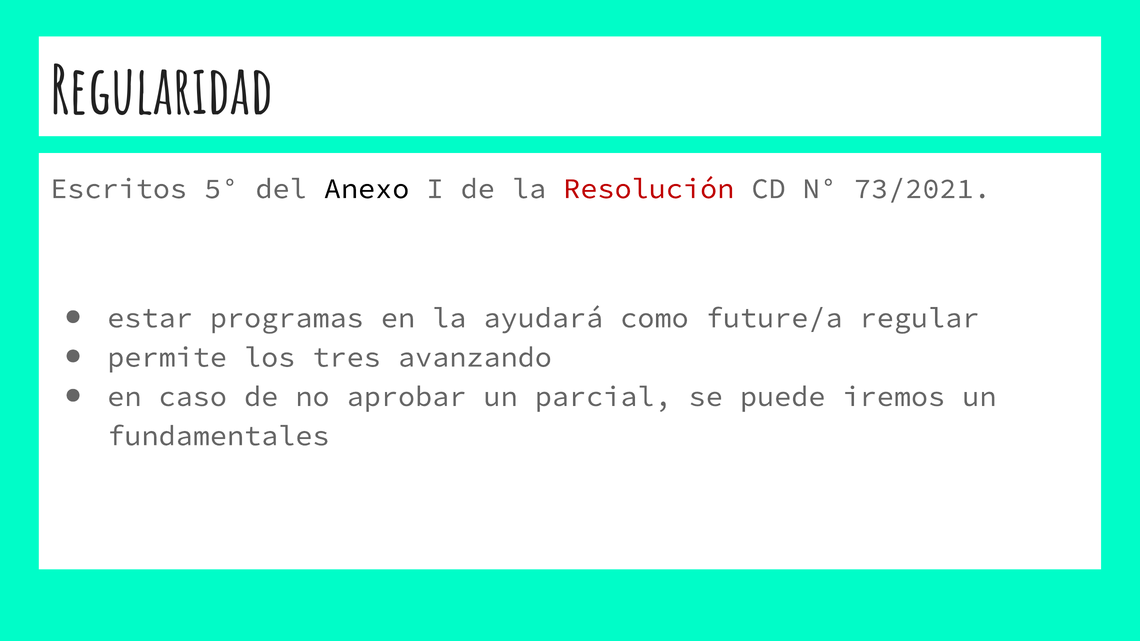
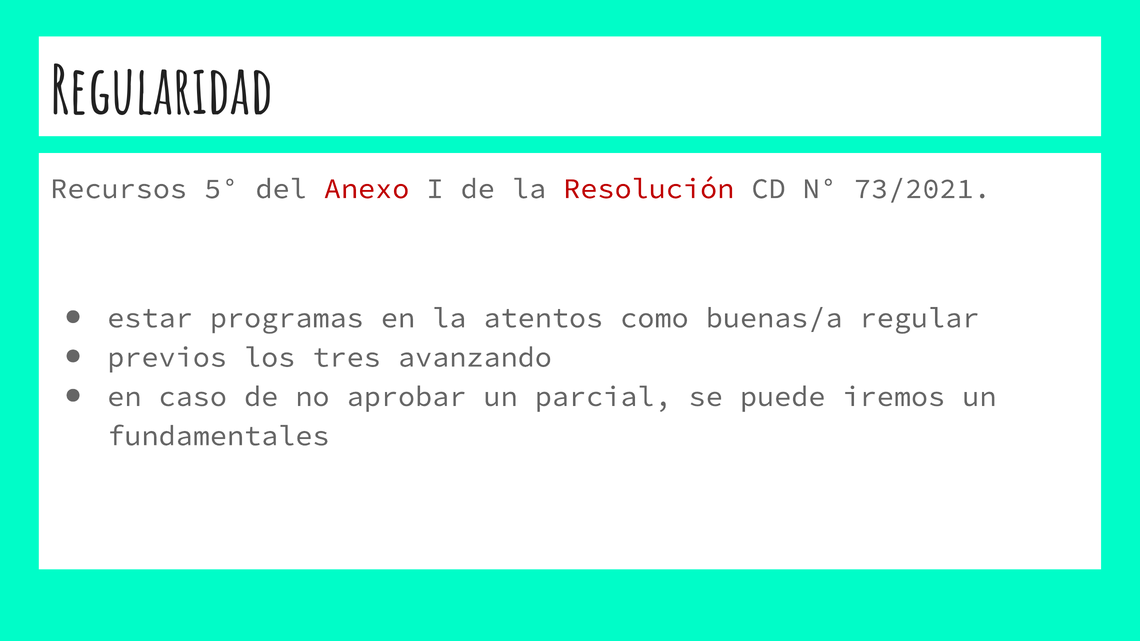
Escritos: Escritos -> Recursos (119, 189)
Anexo colour: black -> red (367, 189)
ayudará: ayudará -> atentos (543, 318)
future/a: future/a -> buenas/a (774, 318)
permite: permite -> previos (167, 357)
